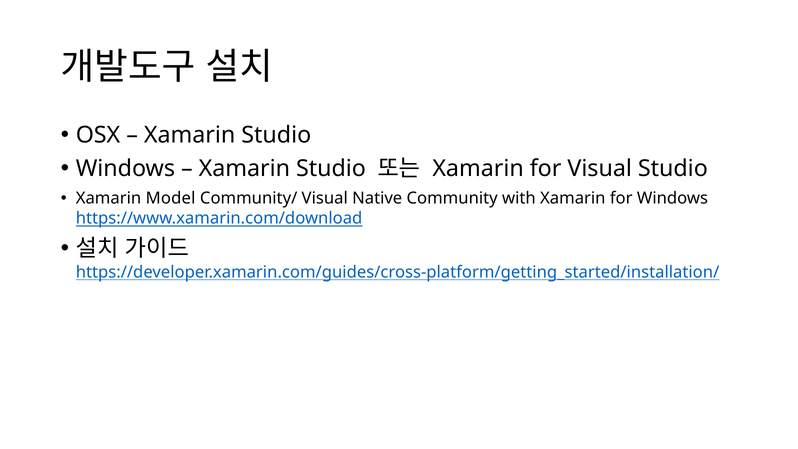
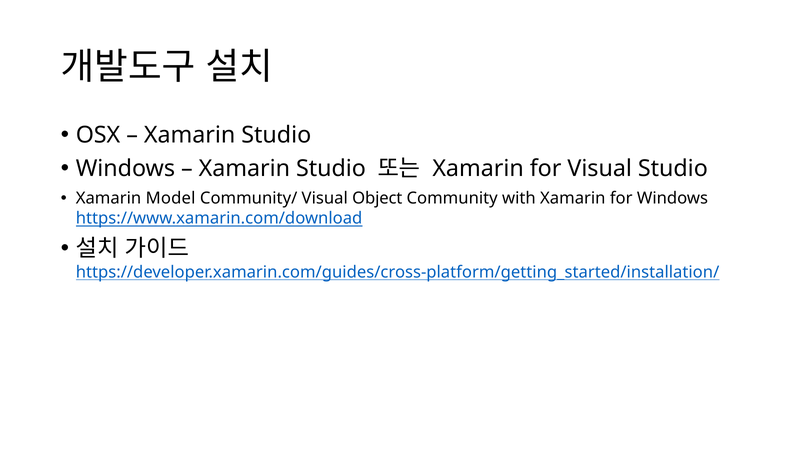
Native: Native -> Object (377, 198)
